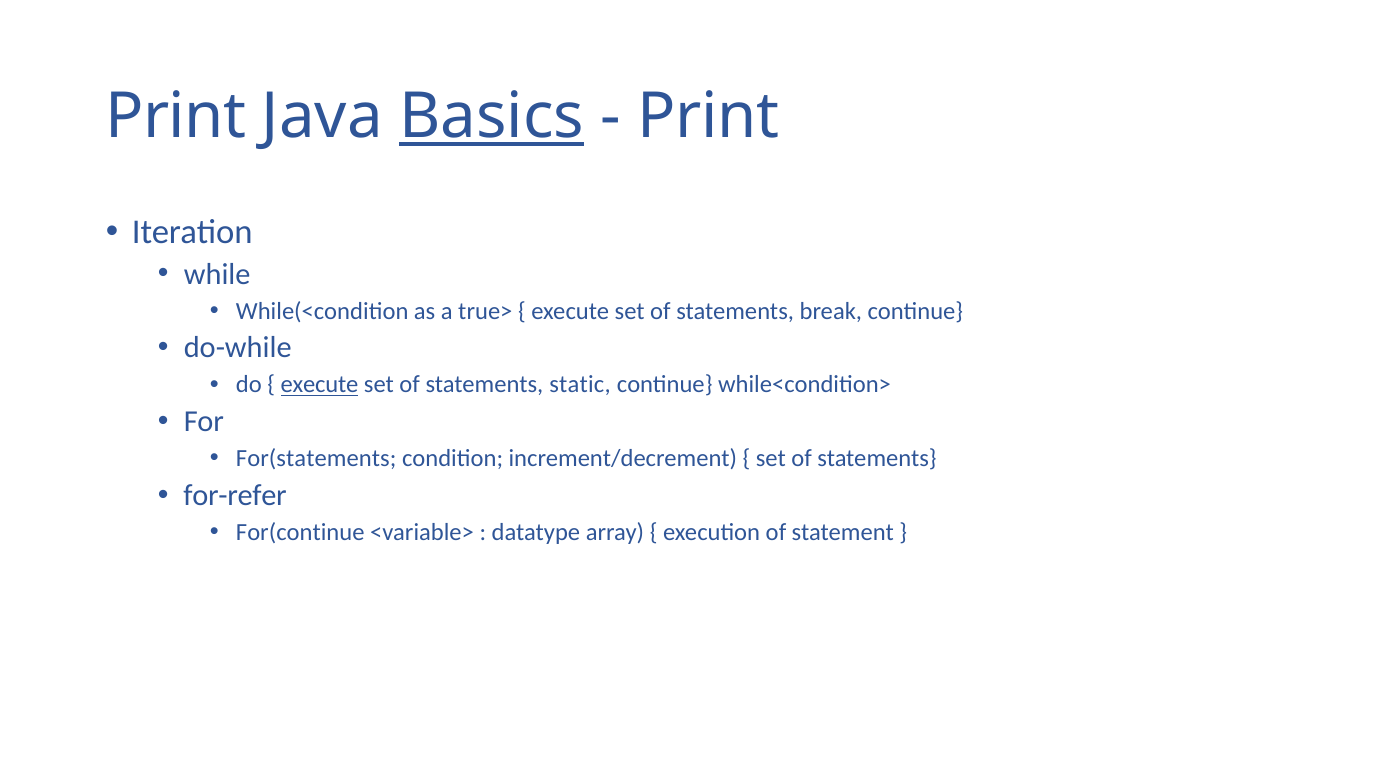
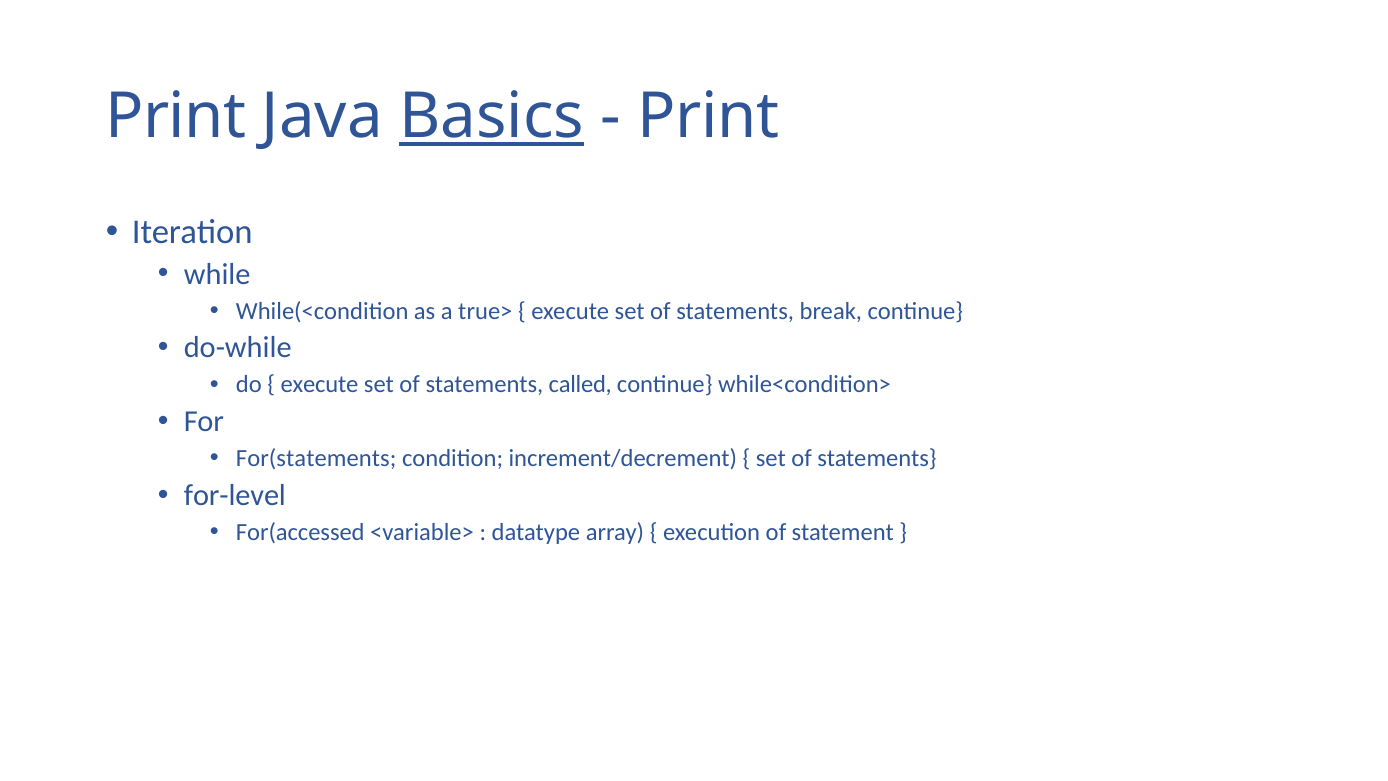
execute underline: present -> none (320, 385)
static: static -> called (580, 385)
for-refer: for-refer -> for-level (235, 495)
For(continue: For(continue -> For(accessed (300, 532)
